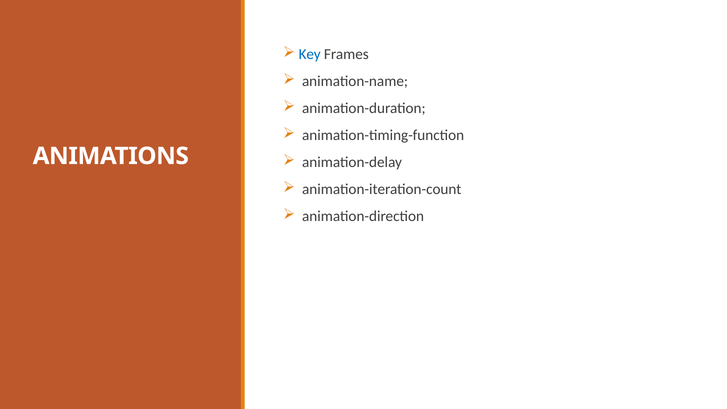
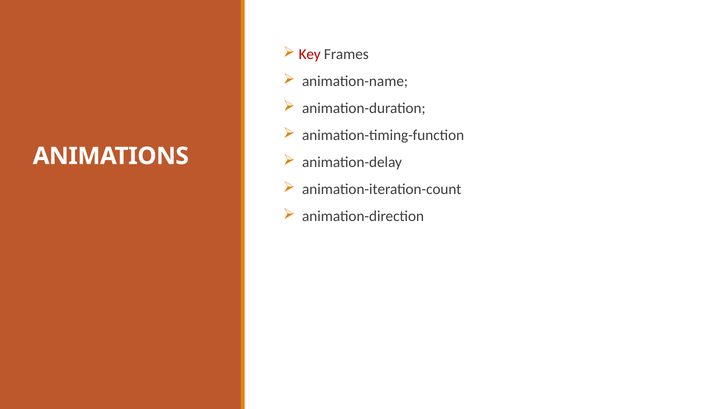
Key colour: blue -> red (310, 54)
